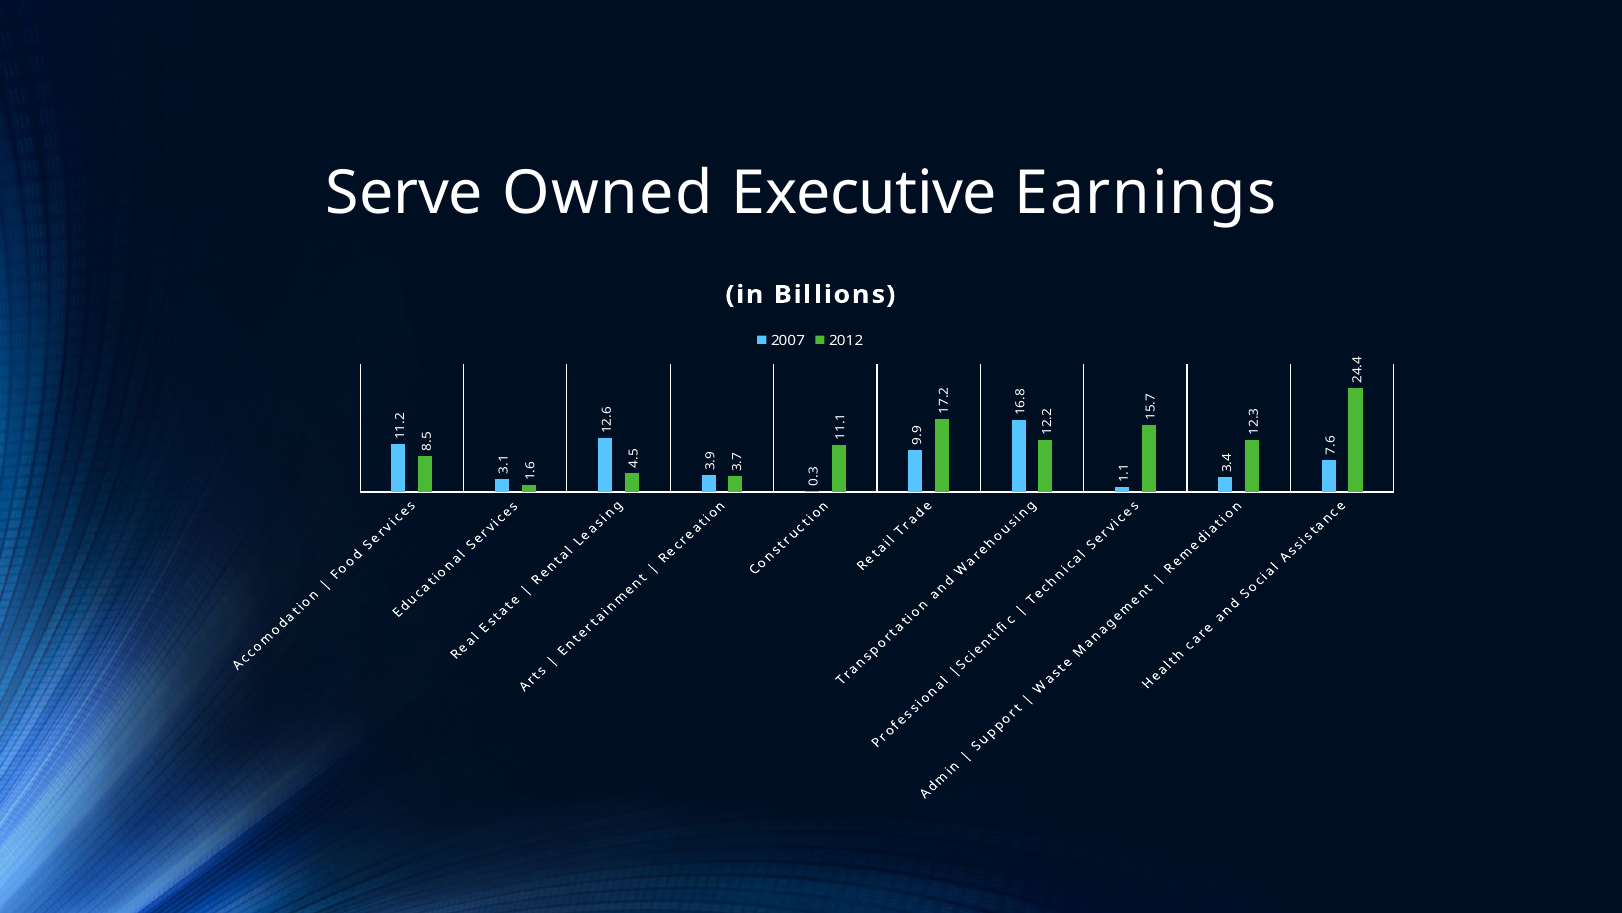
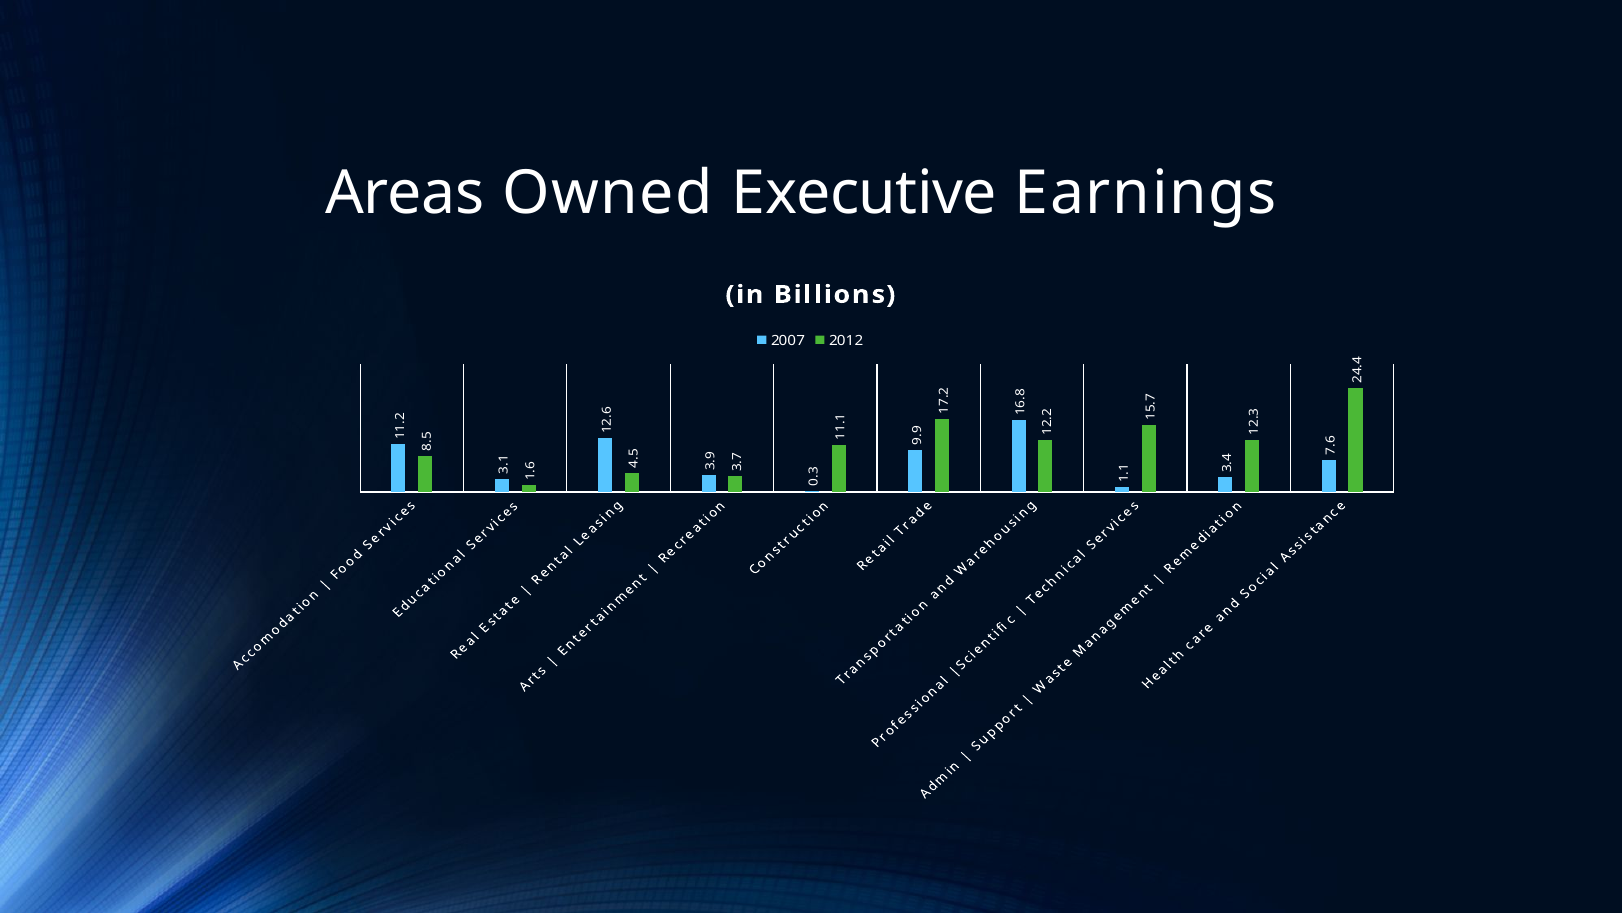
Serve: Serve -> Areas (405, 194)
